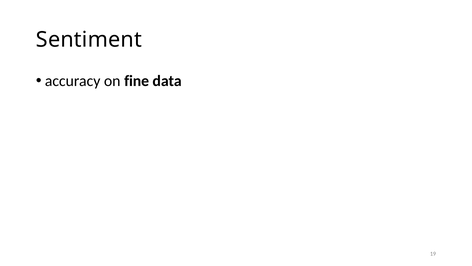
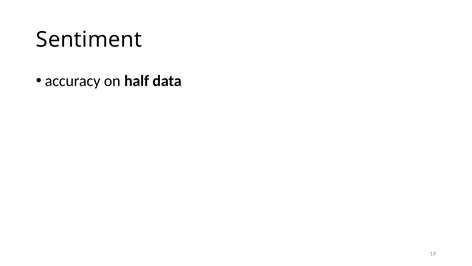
fine: fine -> half (137, 81)
